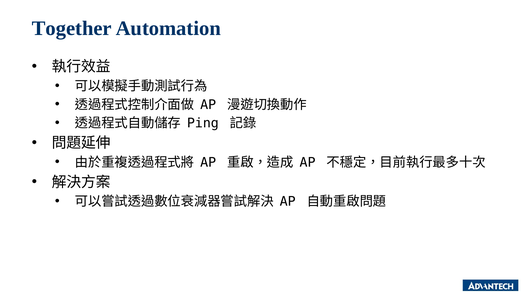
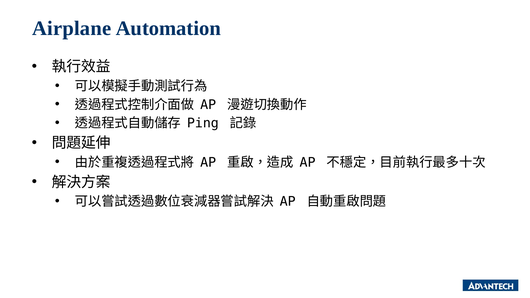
Together: Together -> Airplane (72, 28)
